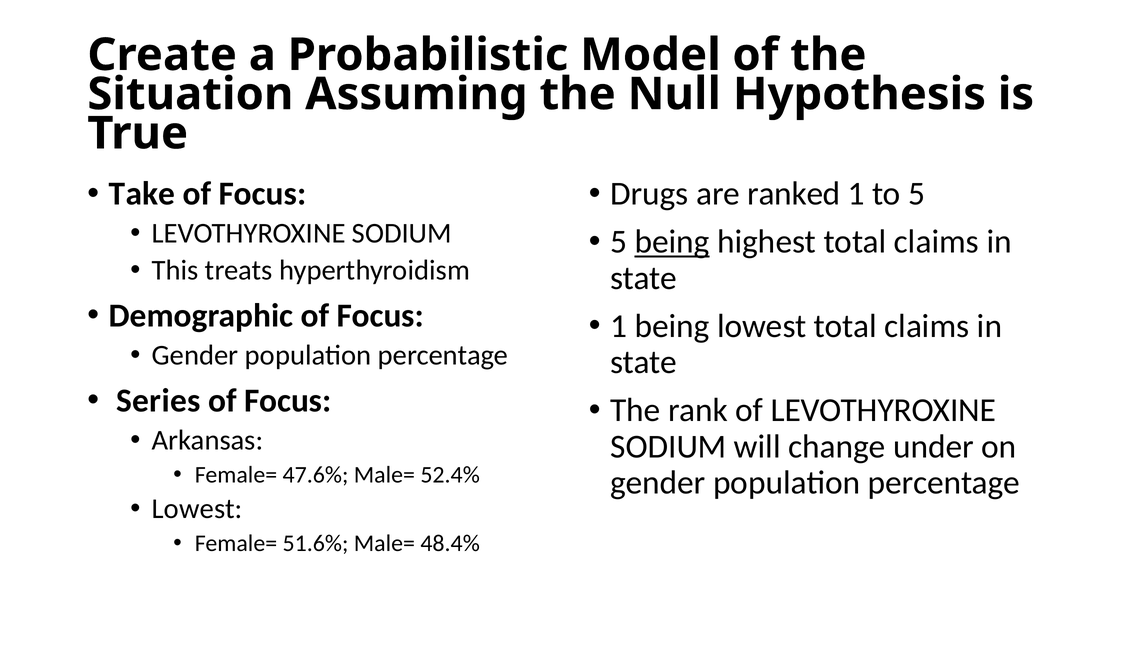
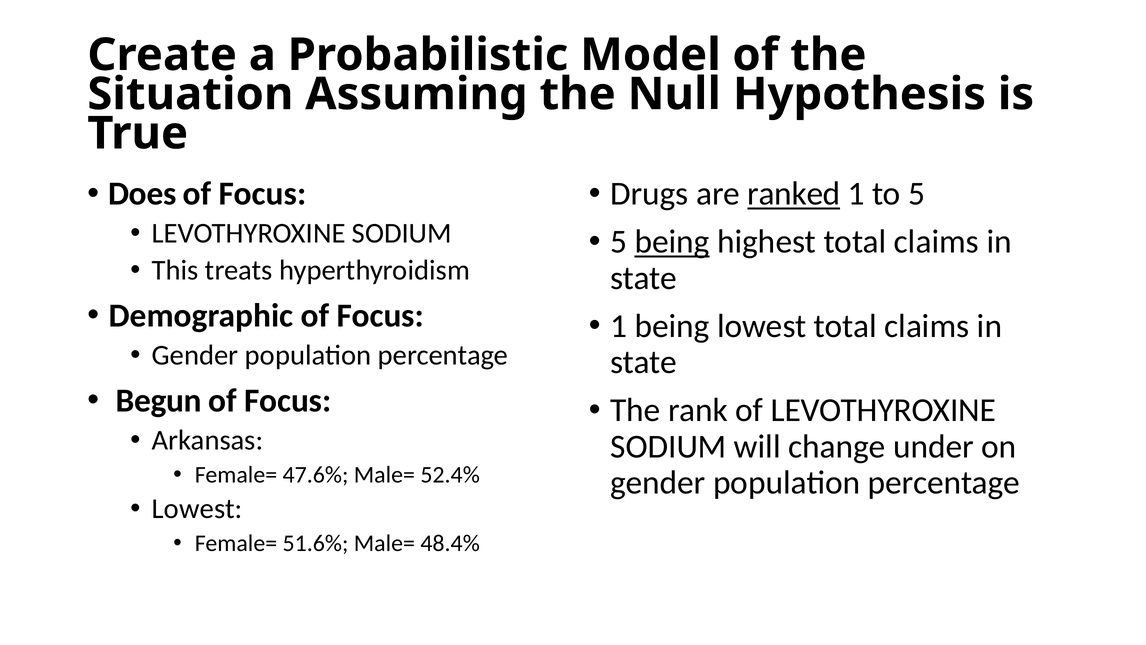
Take: Take -> Does (142, 194)
ranked underline: none -> present (794, 194)
Series: Series -> Begun (159, 401)
